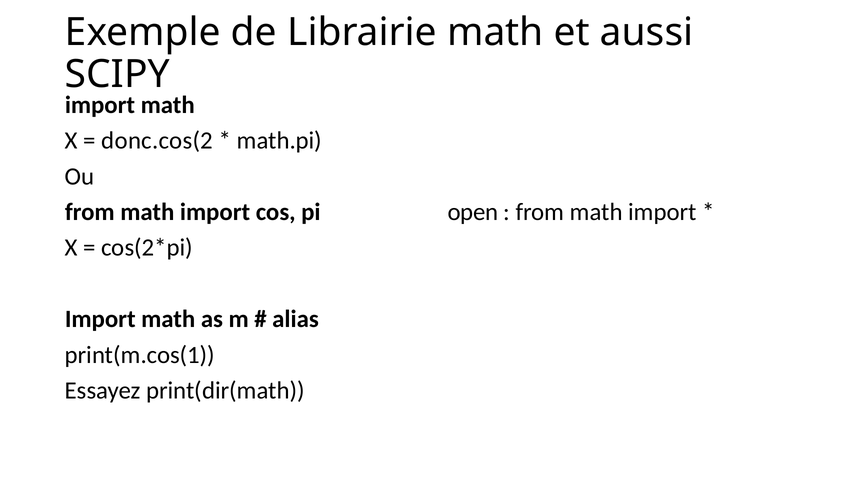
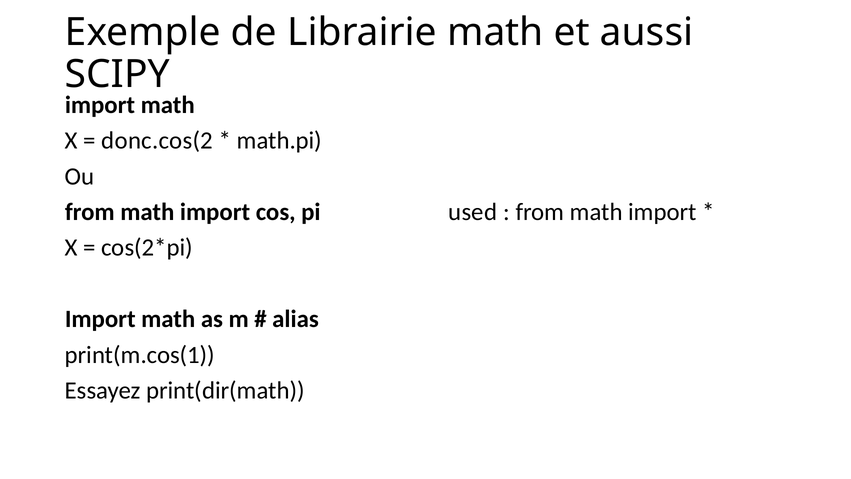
open: open -> used (473, 212)
